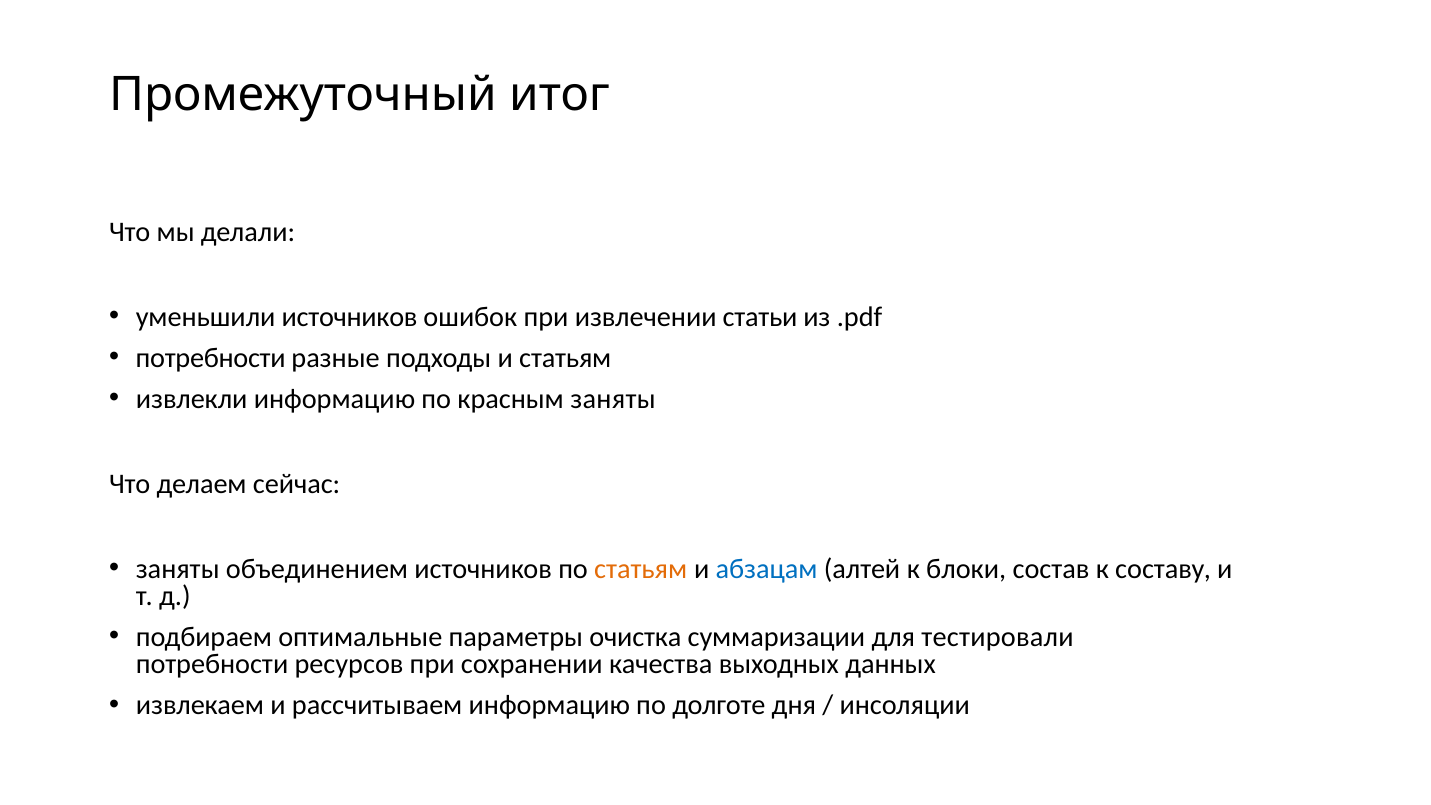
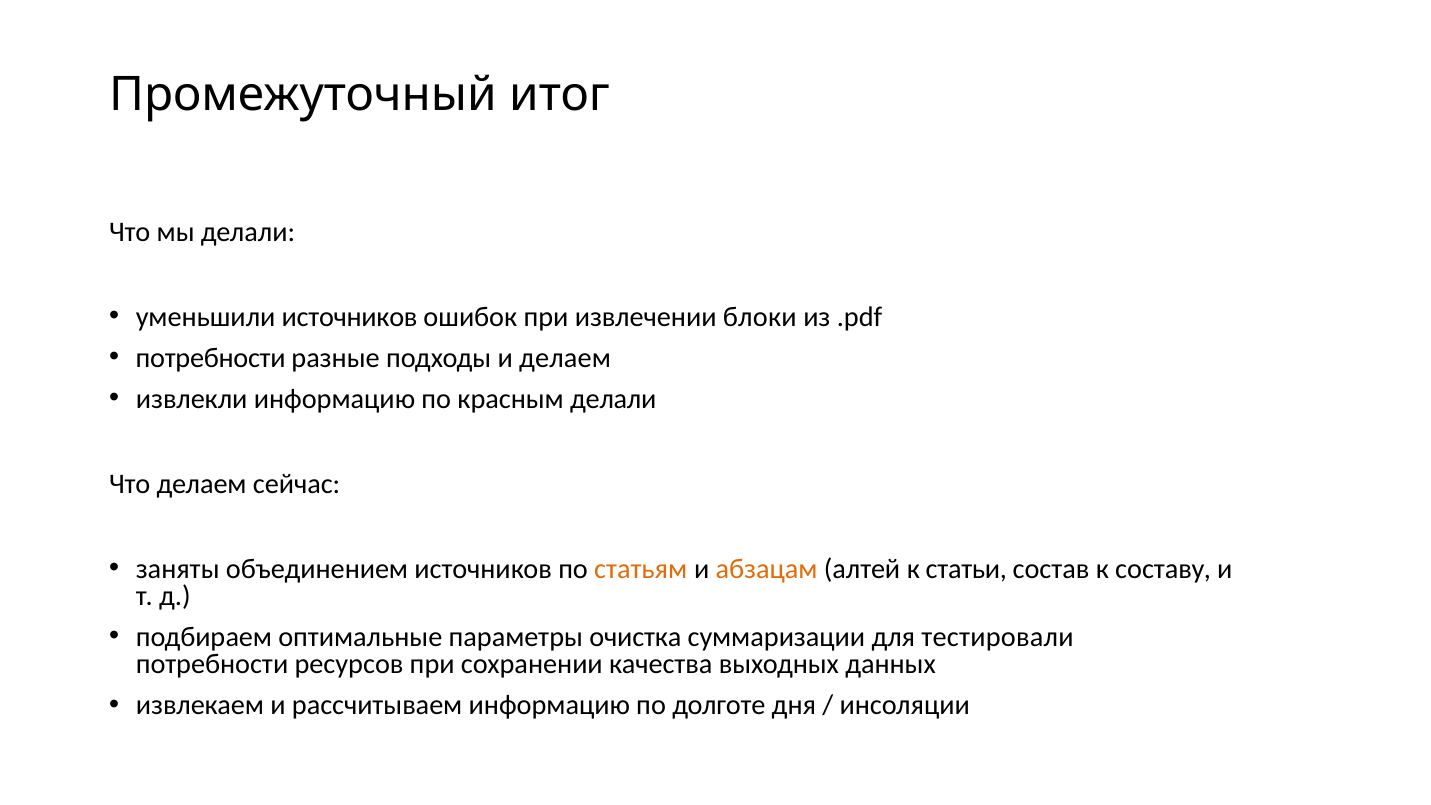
статьи: статьи -> блоки (760, 317)
и статьям: статьям -> делаем (565, 358)
красным заняты: заняты -> делали (613, 399)
абзацам colour: blue -> orange (767, 569)
блоки: блоки -> статьи (966, 569)
